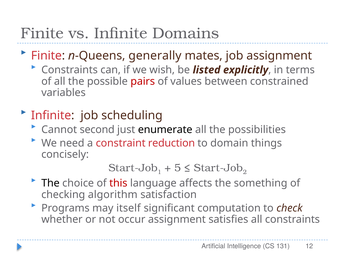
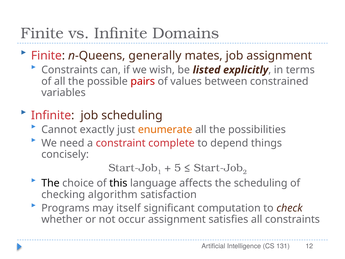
second: second -> exactly (97, 129)
enumerate colour: black -> orange (165, 129)
reduction: reduction -> complete (171, 143)
domain: domain -> depend (229, 143)
this colour: red -> black (118, 183)
the something: something -> scheduling (261, 183)
